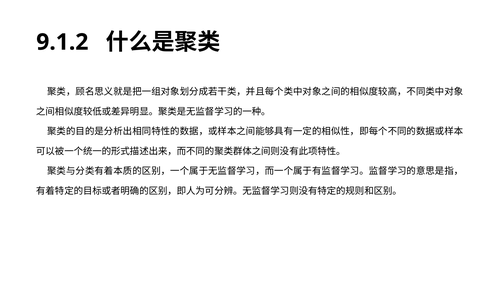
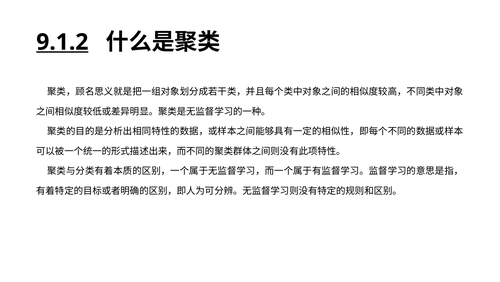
9.1.2 underline: none -> present (62, 42)
